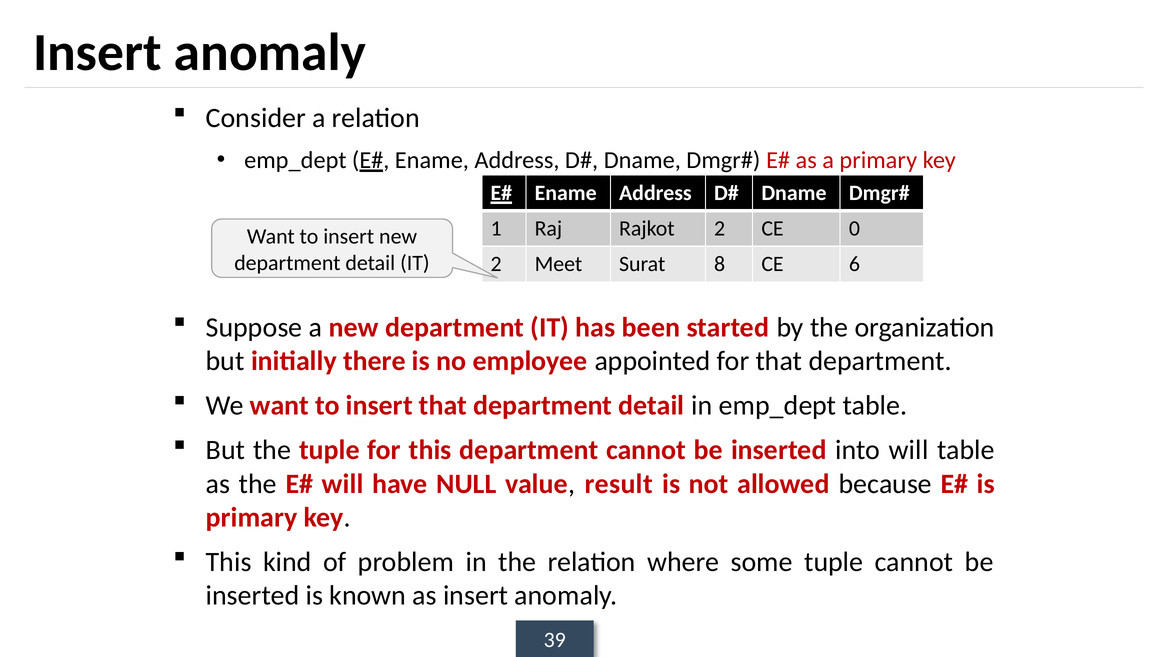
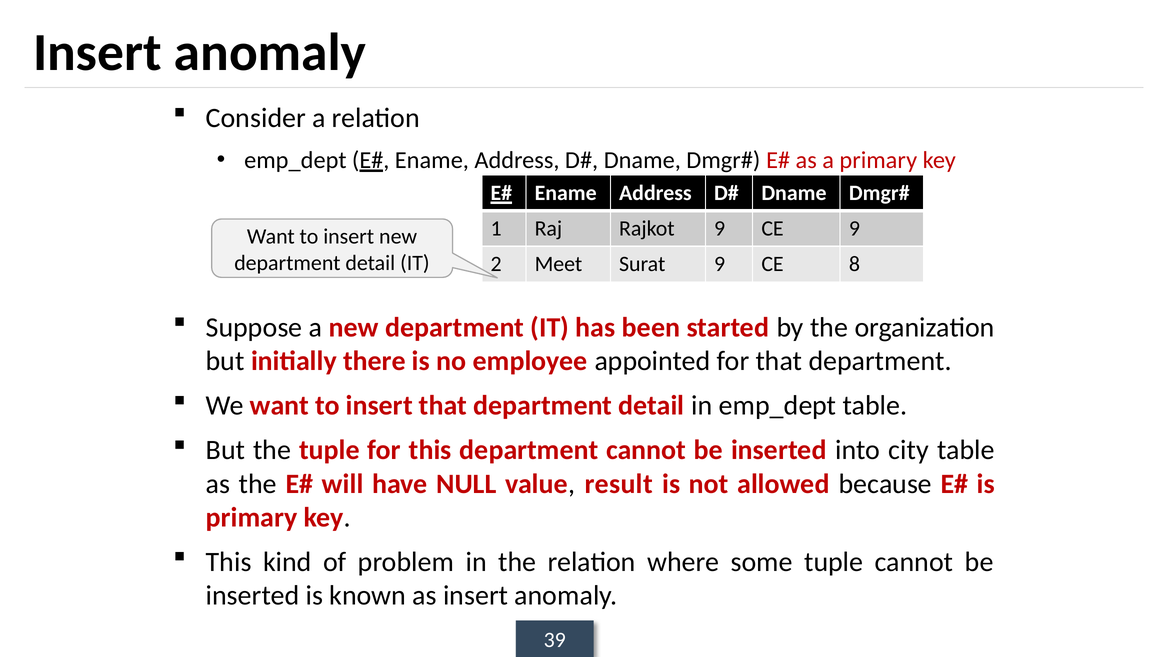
Rajkot 2: 2 -> 9 (720, 229)
CE 0: 0 -> 9 (855, 229)
Surat 8: 8 -> 9 (720, 264)
6: 6 -> 8 (855, 264)
into will: will -> city (909, 450)
